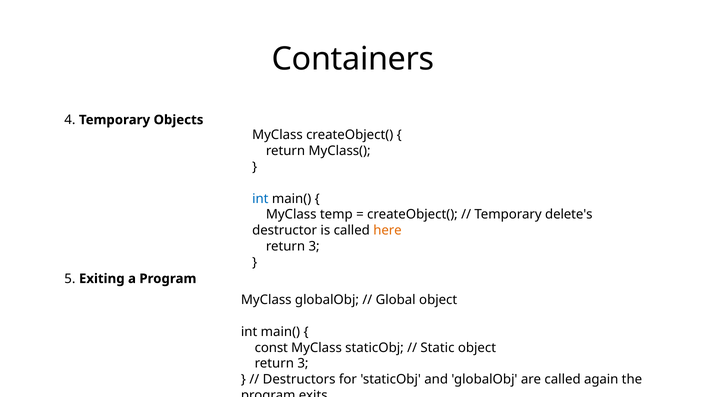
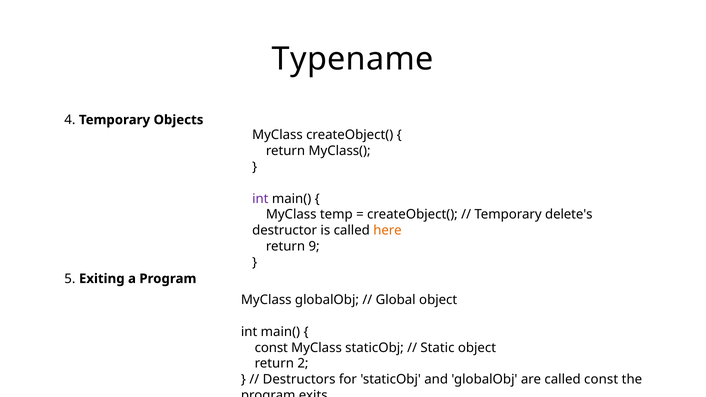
Containers: Containers -> Typename (353, 59)
int colour: blue -> purple (260, 199)
3: 3 -> 9 (314, 246)
3: 3 -> 2 (303, 364)
called again: again -> const (601, 380)
